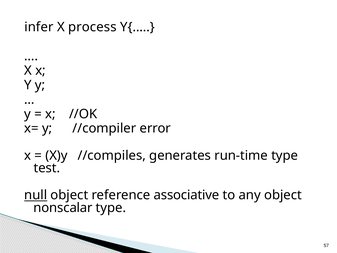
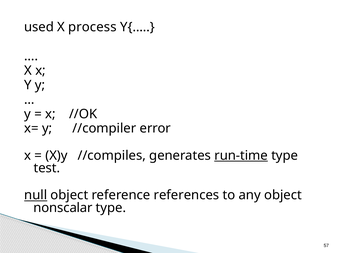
infer: infer -> used (39, 27)
run-time underline: none -> present (241, 155)
associative: associative -> references (186, 195)
